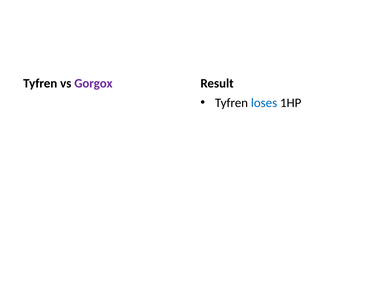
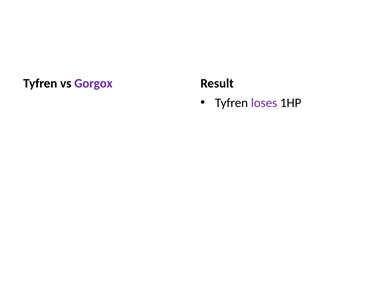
loses colour: blue -> purple (264, 103)
